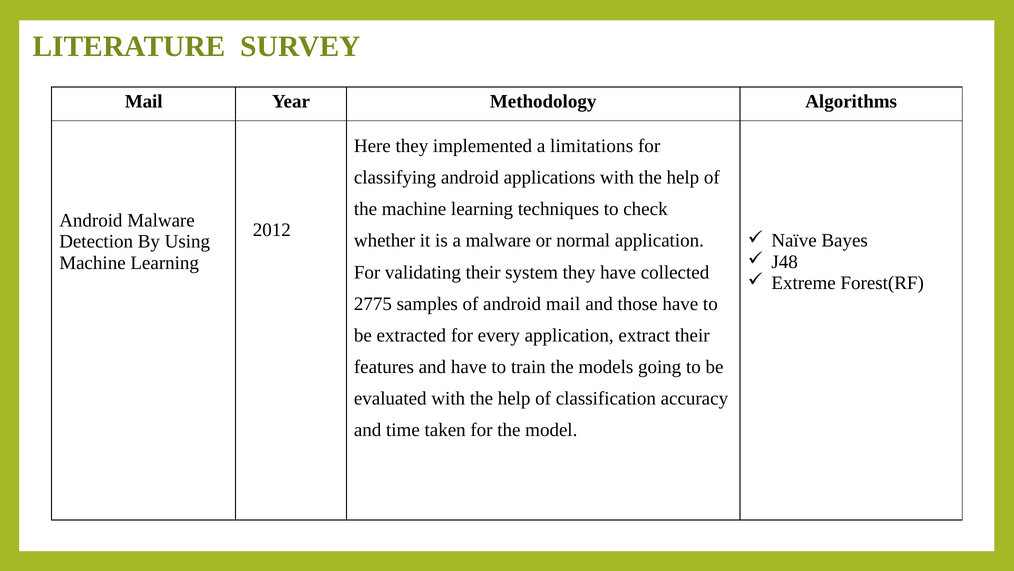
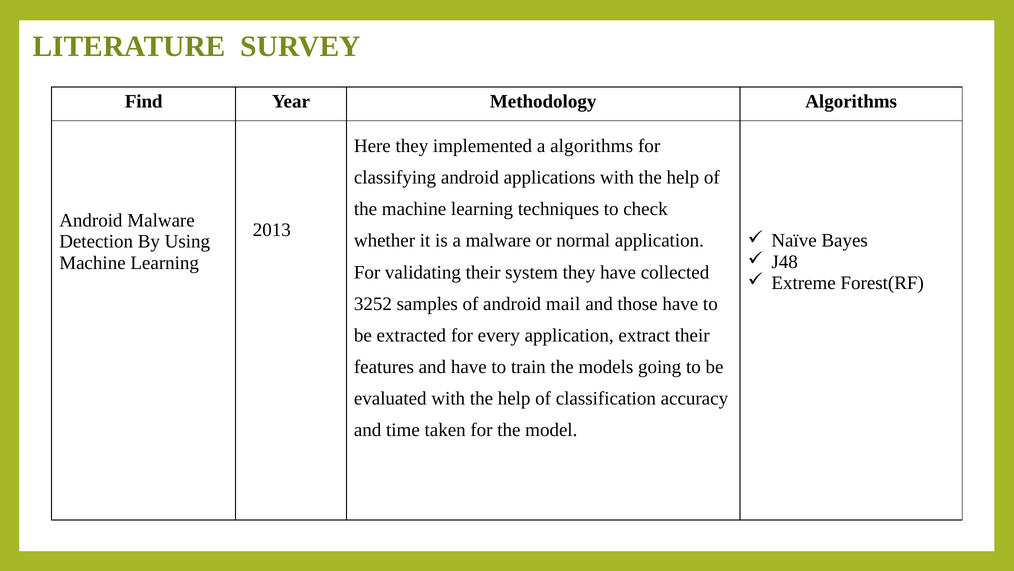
Mail: Mail -> Find (144, 102)
a limitations: limitations -> algorithms (592, 146)
2012: 2012 -> 2013 (272, 230)
2775: 2775 -> 3252 (373, 303)
